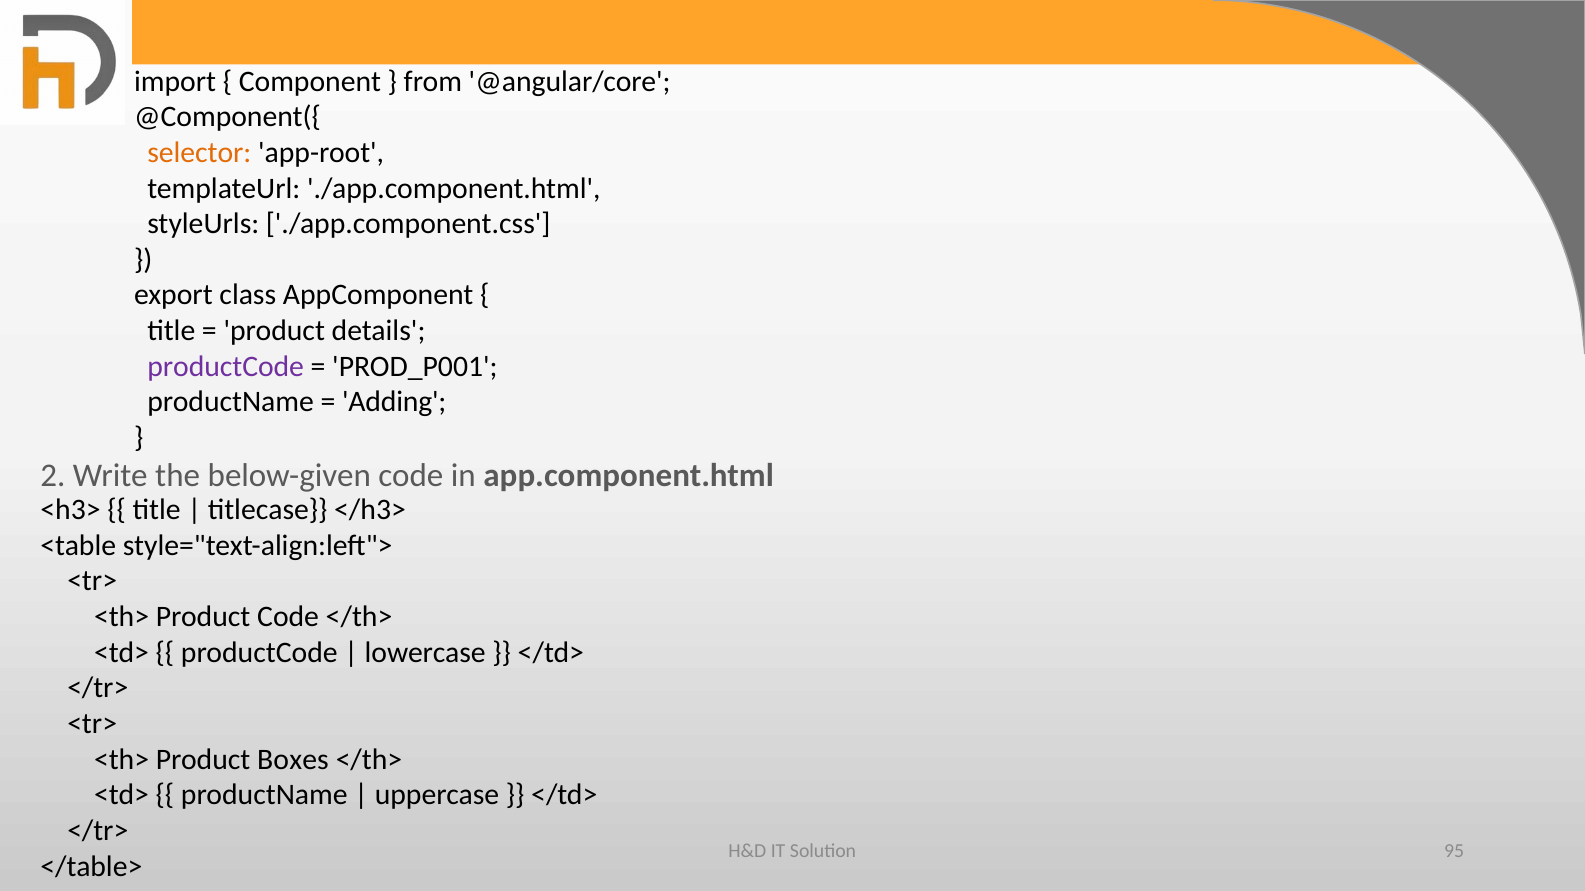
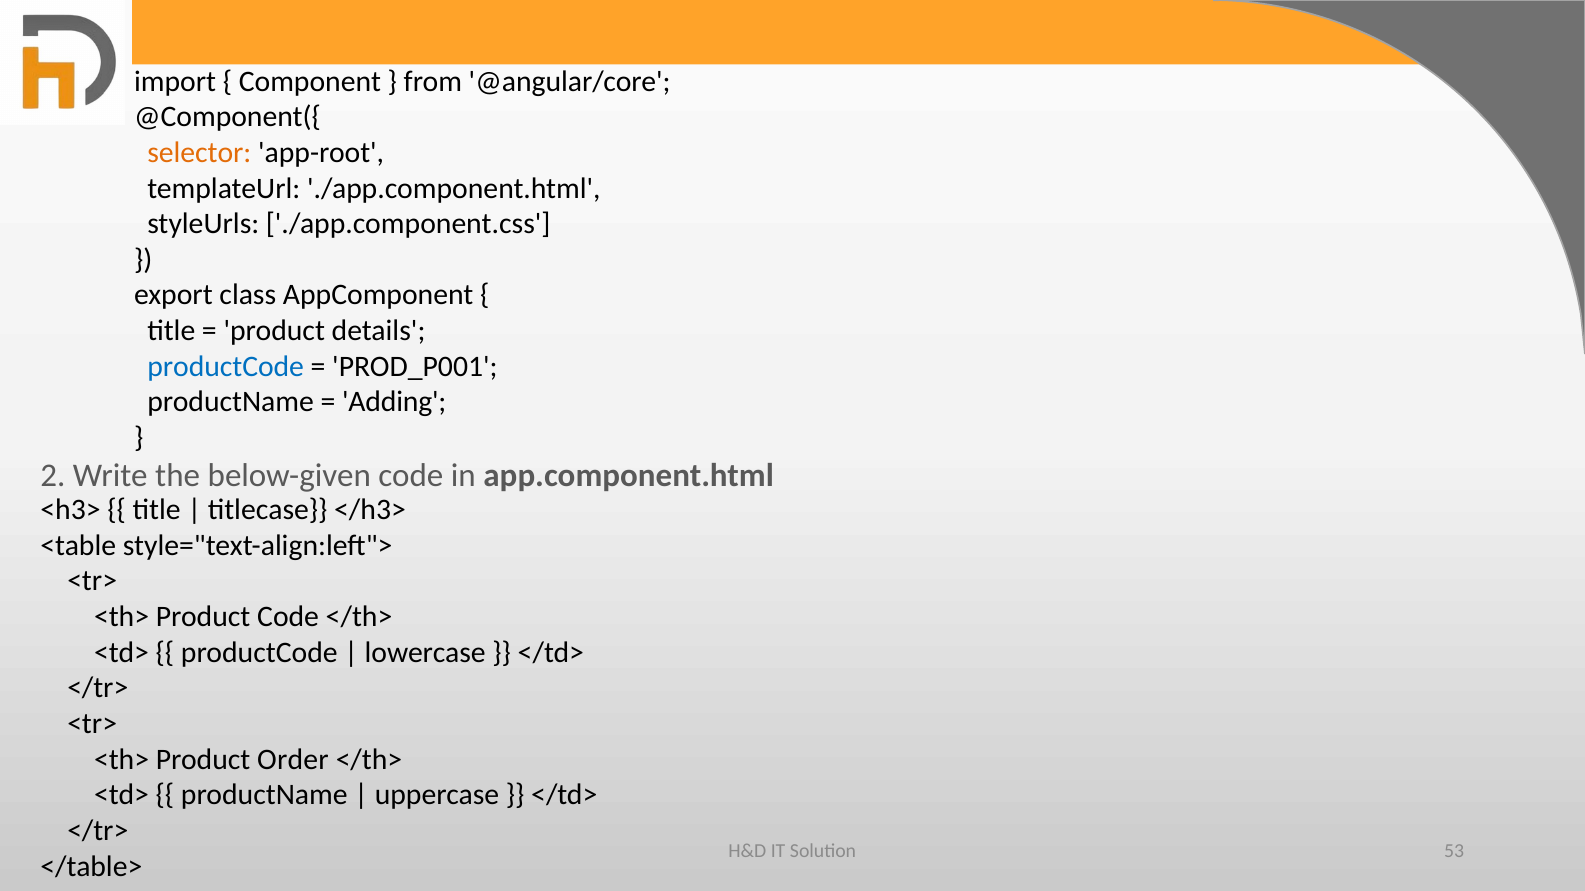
productCode colour: purple -> blue (226, 367)
Boxes: Boxes -> Order (293, 760)
95: 95 -> 53 (1454, 851)
